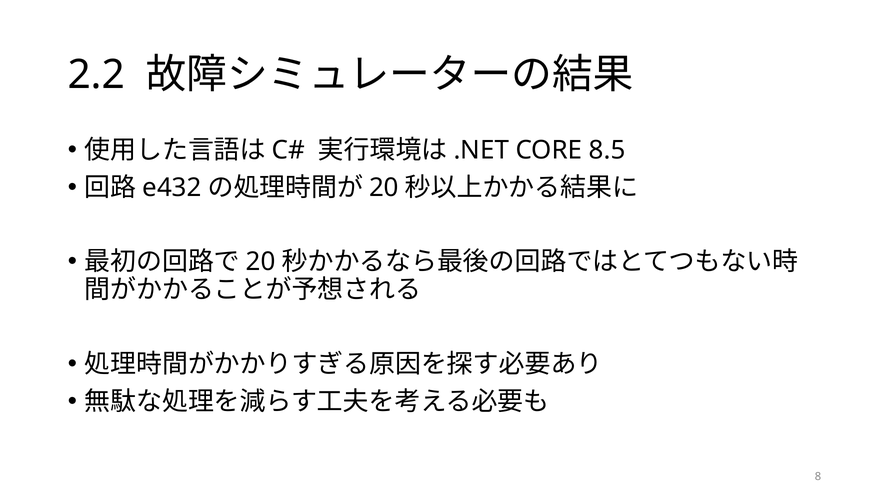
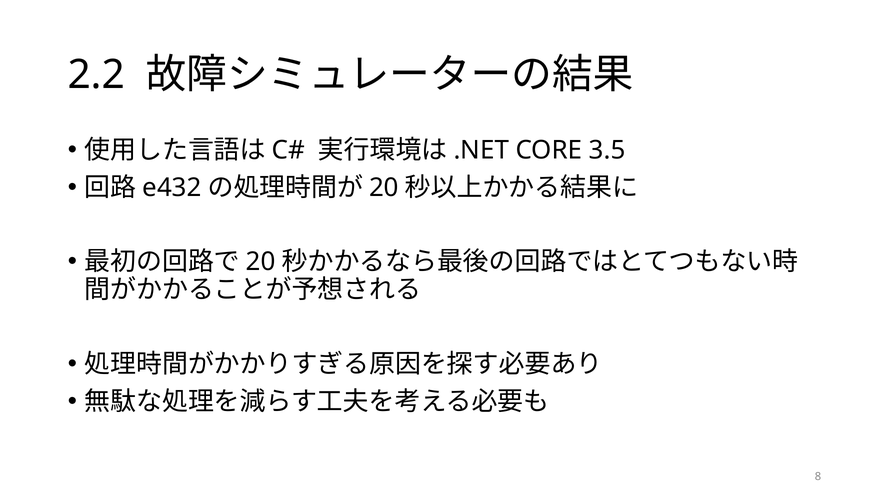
8.5: 8.5 -> 3.5 (607, 150)
